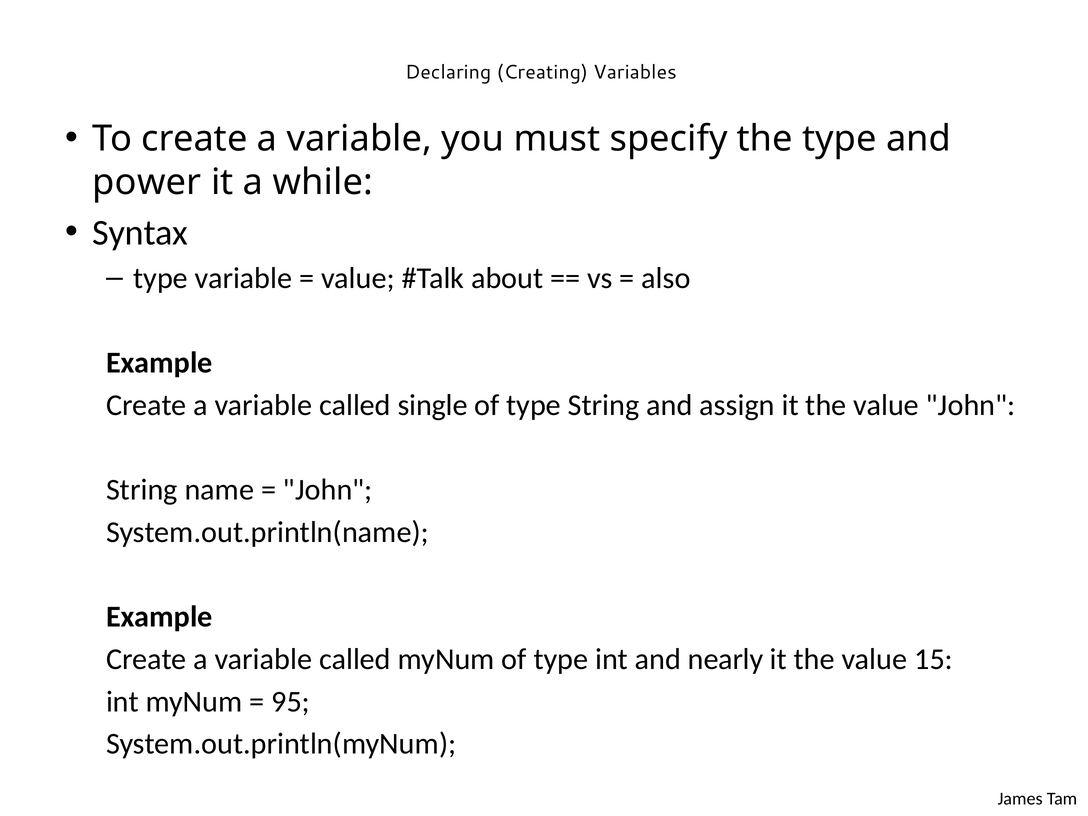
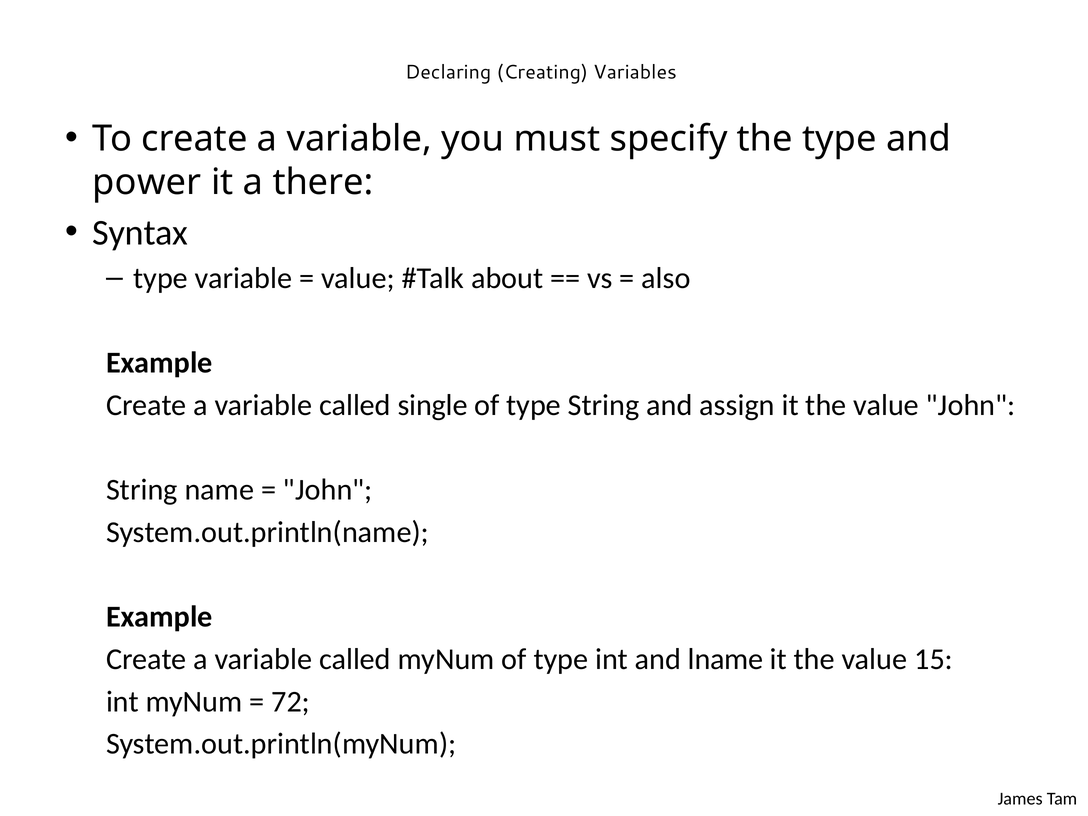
while: while -> there (323, 182)
nearly: nearly -> lname (726, 659)
95: 95 -> 72 (291, 702)
